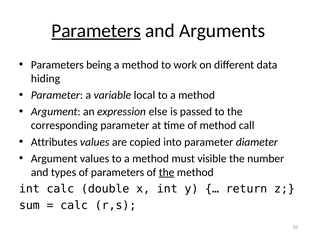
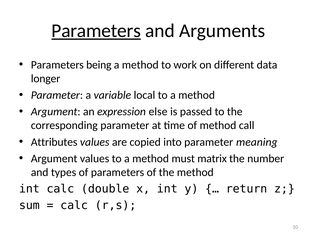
hiding: hiding -> longer (46, 78)
diameter: diameter -> meaning (257, 142)
visible: visible -> matrix (212, 158)
the underline: present -> none (167, 172)
